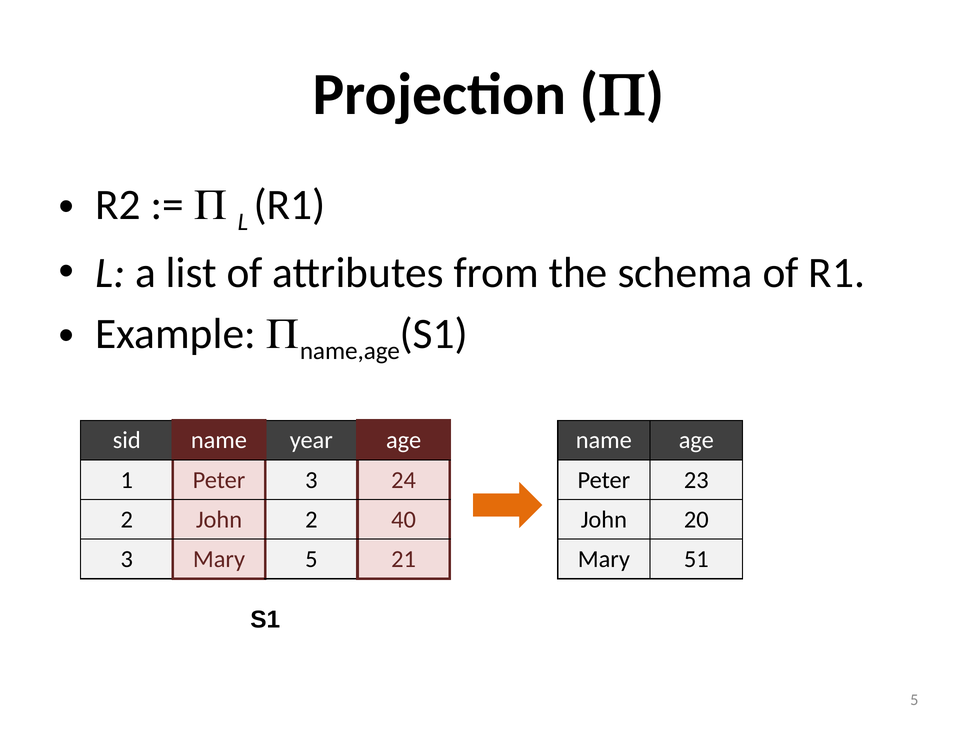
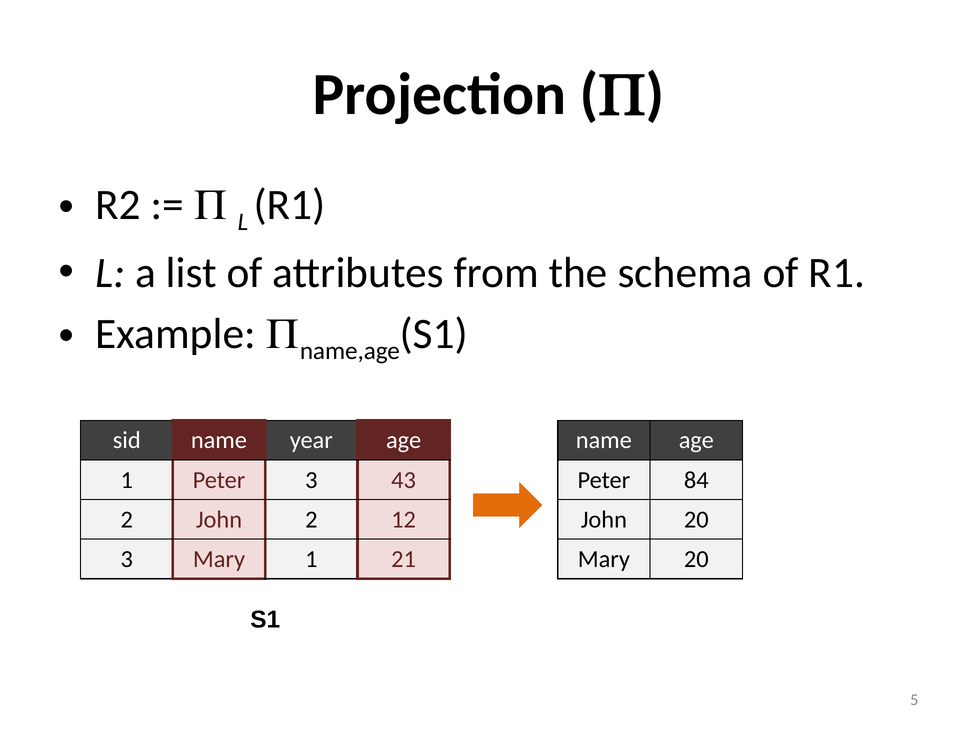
24: 24 -> 43 (404, 480)
23: 23 -> 84 (696, 480)
40: 40 -> 12 (404, 519)
Mary 5: 5 -> 1 (311, 559)
Mary 51: 51 -> 20 (696, 559)
